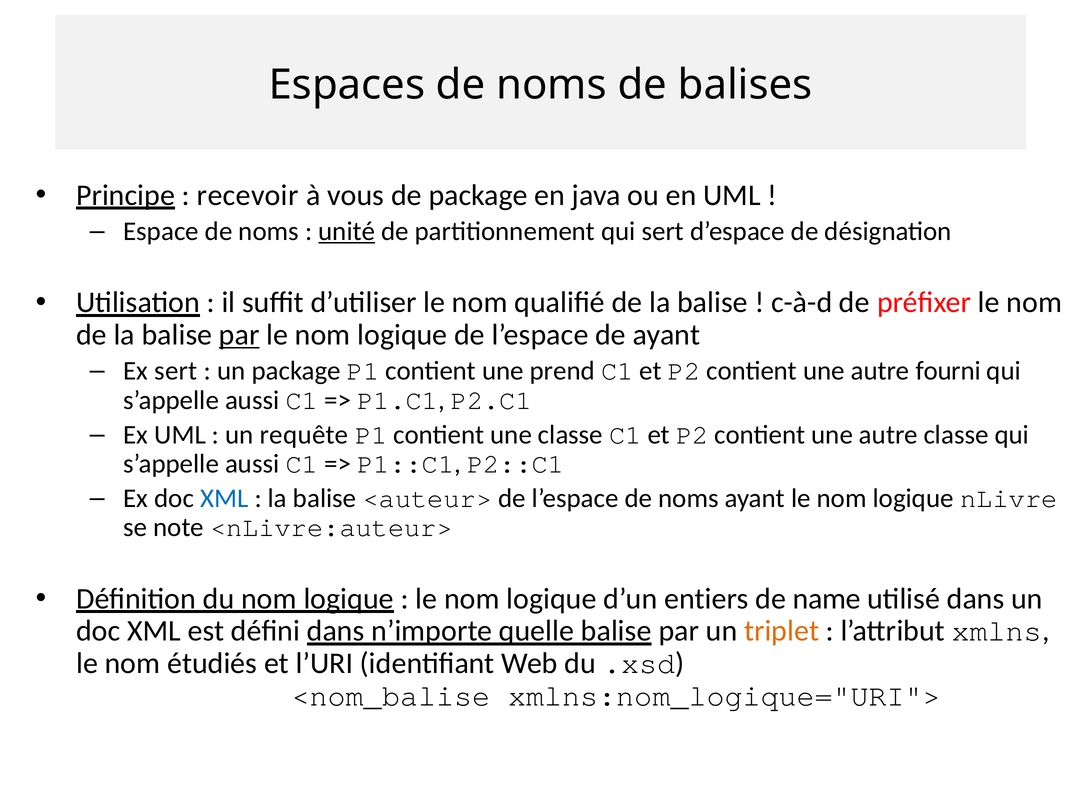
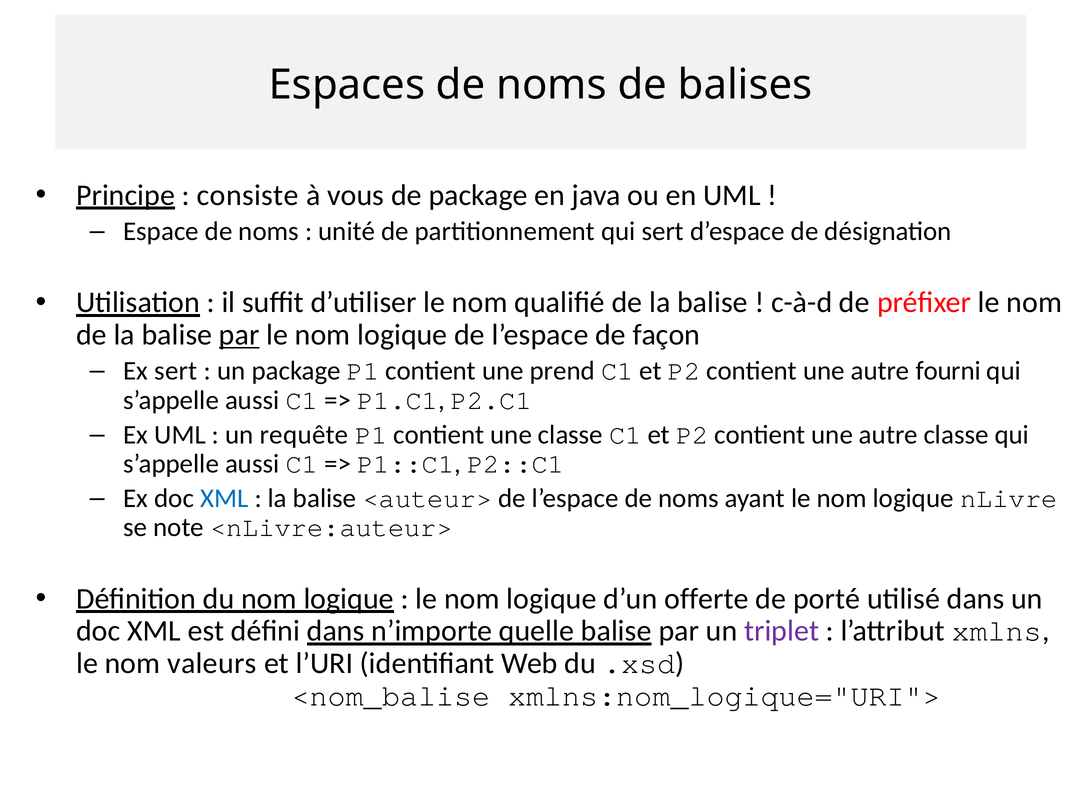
recevoir: recevoir -> consiste (248, 195)
unité underline: present -> none (347, 231)
de ayant: ayant -> façon (666, 335)
entiers: entiers -> offerte (706, 599)
name: name -> porté (827, 599)
triplet colour: orange -> purple (782, 631)
étudiés: étudiés -> valeurs (212, 664)
